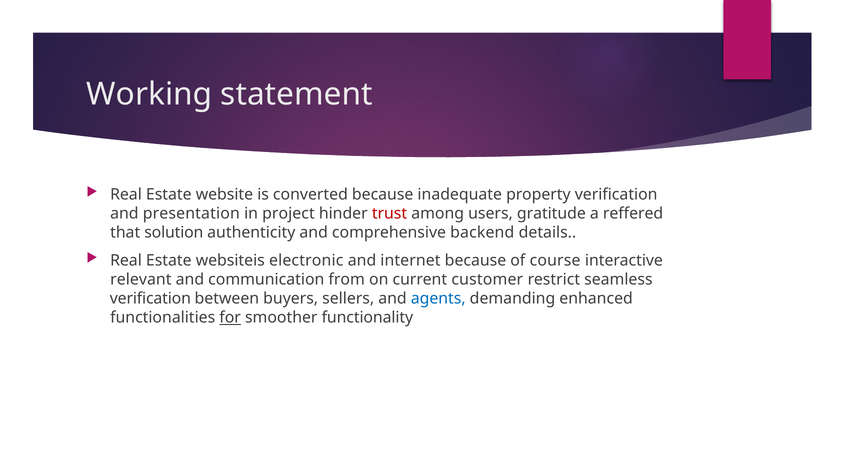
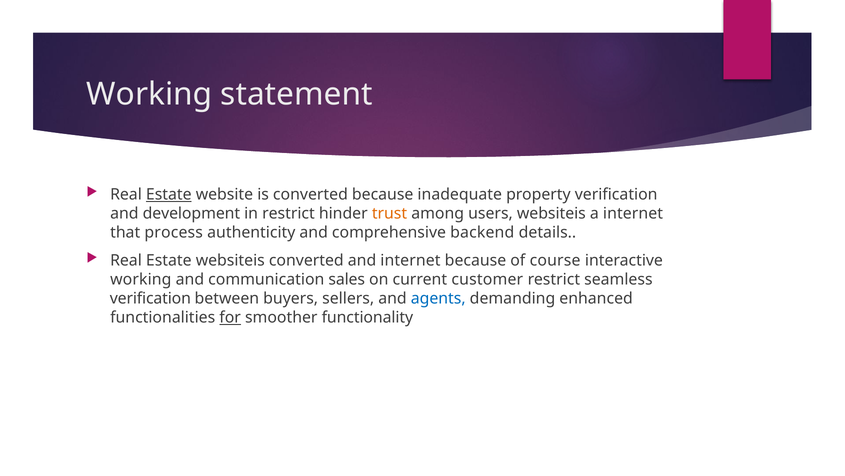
Estate underline: none -> present (169, 194)
presentation: presentation -> development (191, 213)
in project: project -> restrict (288, 213)
trust colour: red -> orange (390, 213)
users gratitude: gratitude -> websiteis (551, 213)
a reffered: reffered -> internet (633, 213)
solution: solution -> process (174, 232)
websiteis electronic: electronic -> converted (306, 260)
relevant: relevant -> working (141, 279)
from: from -> sales (347, 279)
